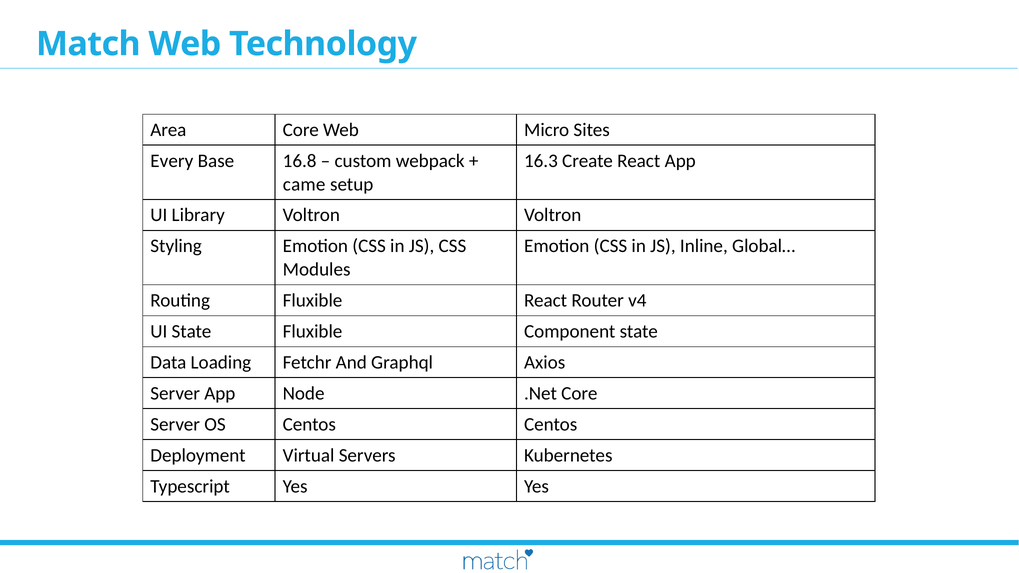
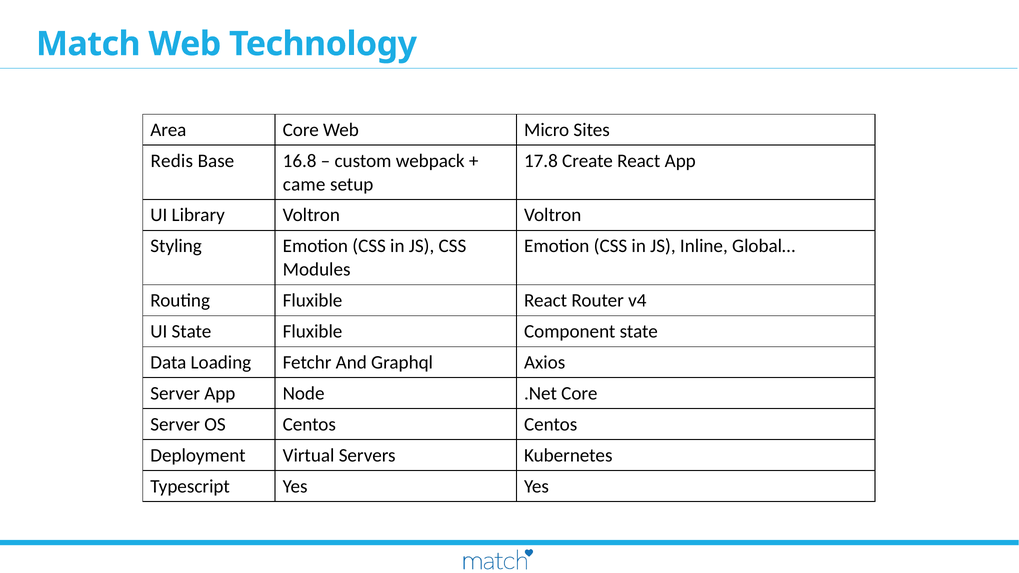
Every: Every -> Redis (172, 161)
16.3: 16.3 -> 17.8 (541, 161)
